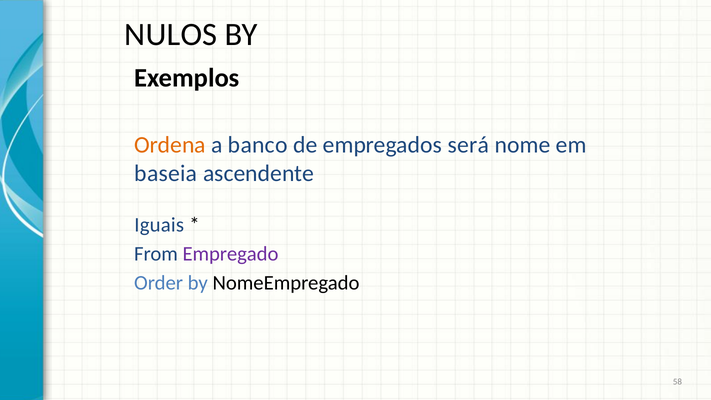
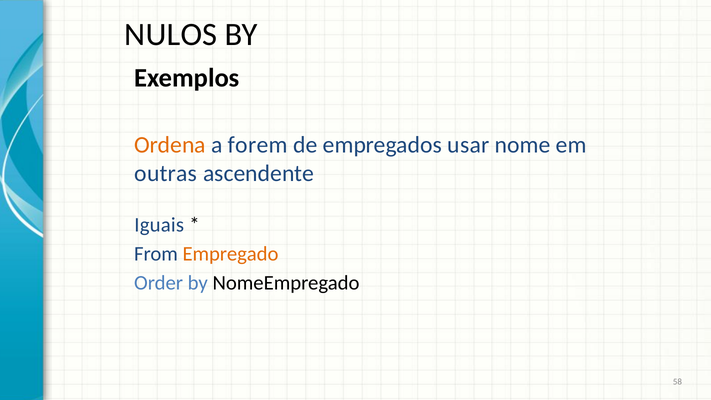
banco: banco -> forem (258, 145)
será: será -> usar (468, 145)
baseia: baseia -> outras (166, 174)
Empregado colour: purple -> orange (231, 254)
